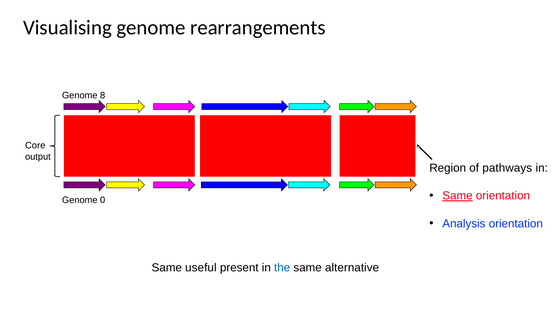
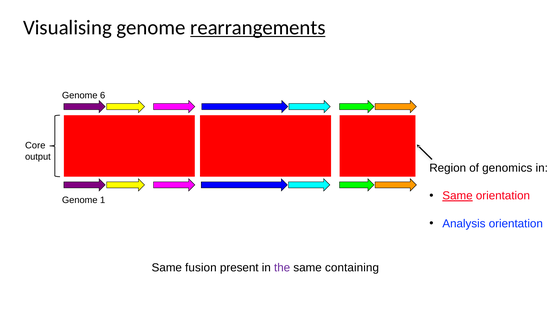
rearrangements underline: none -> present (258, 28)
8: 8 -> 6 (103, 95)
pathways: pathways -> genomics (507, 168)
0: 0 -> 1 (103, 200)
useful: useful -> fusion (201, 268)
the colour: blue -> purple (282, 268)
alternative: alternative -> containing (352, 268)
